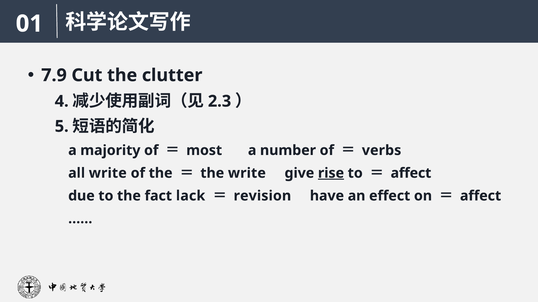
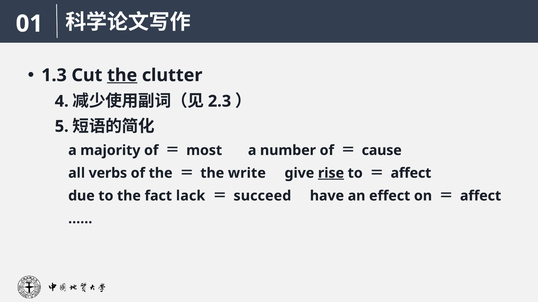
7.9: 7.9 -> 1.3 (54, 75)
the underline: none -> present (122, 75)
verbs: verbs -> cause (382, 151)
all write: write -> verbs (108, 173)
revision: revision -> succeed (262, 196)
